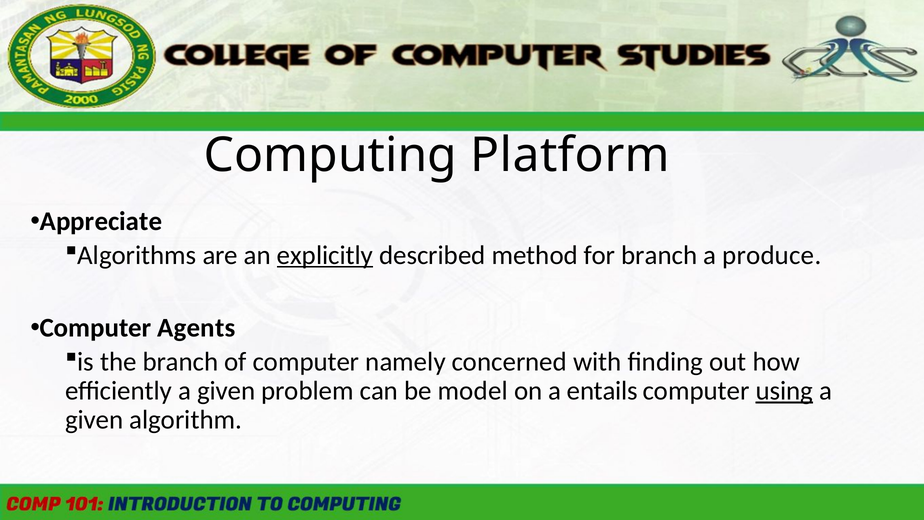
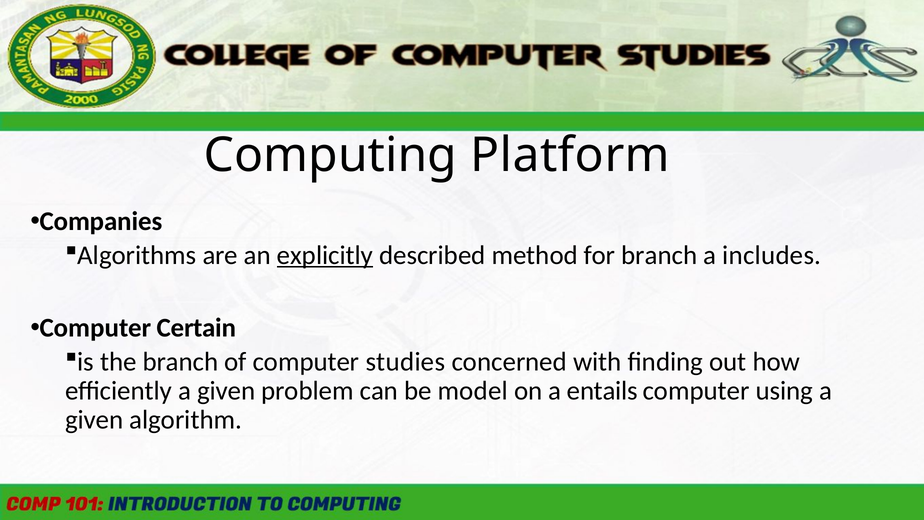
Appreciate: Appreciate -> Companies (101, 221)
produce: produce -> includes (772, 255)
Agents: Agents -> Certain (197, 328)
namely: namely -> studies (405, 362)
using underline: present -> none (784, 391)
